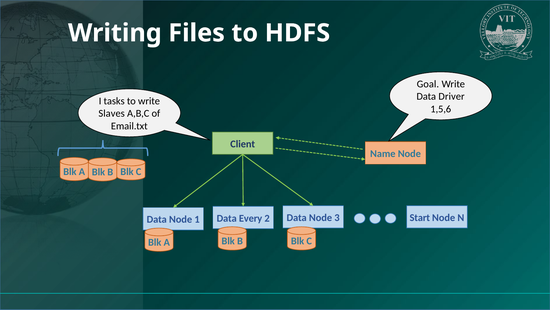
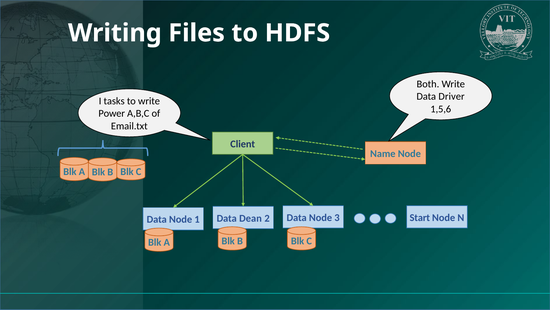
Goal: Goal -> Both (428, 84)
Slaves: Slaves -> Power (112, 113)
Every: Every -> Dean (250, 218)
